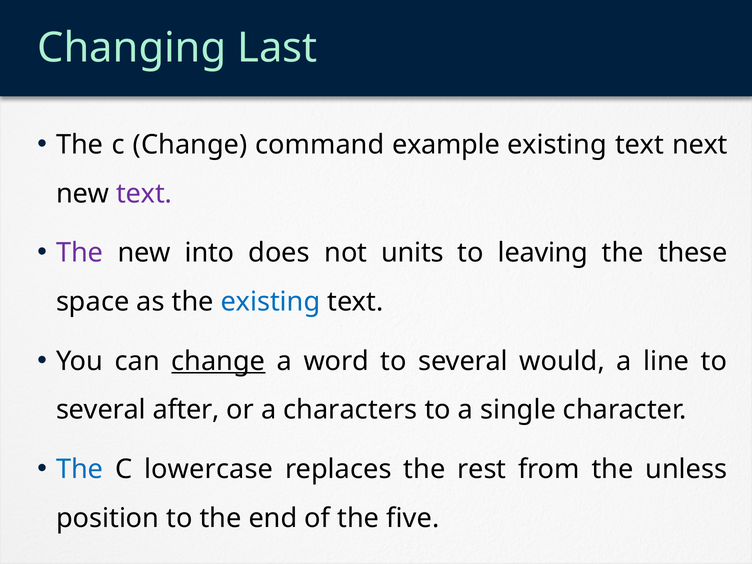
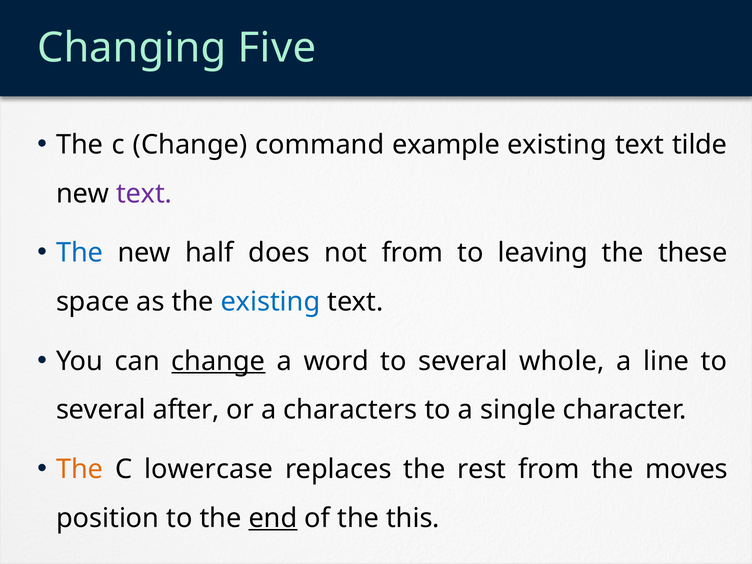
Last: Last -> Five (277, 48)
next: next -> tilde (700, 145)
The colour: purple -> blue (80, 253)
into: into -> half (209, 253)
not units: units -> from (412, 253)
would: would -> whole (562, 361)
The colour: blue -> orange (80, 469)
unless: unless -> moves (686, 469)
end underline: none -> present (273, 518)
five: five -> this (413, 518)
